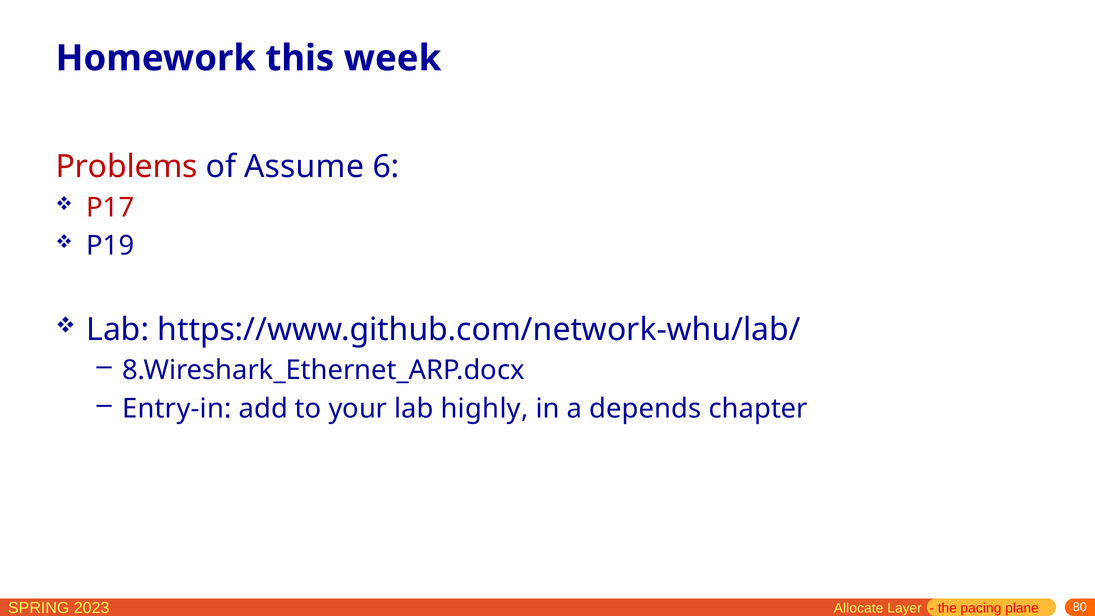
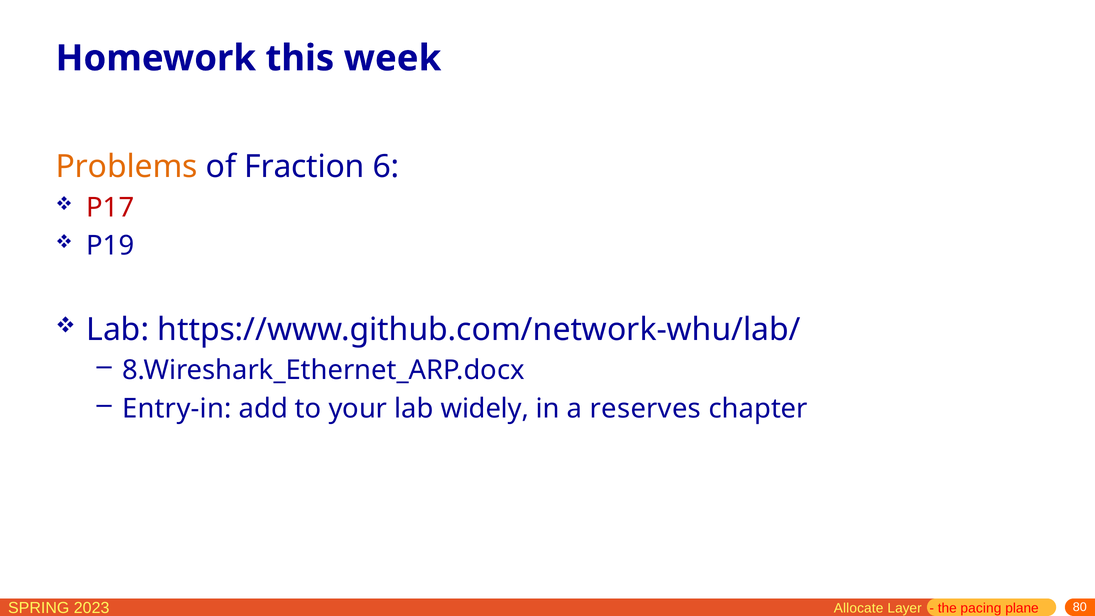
Problems colour: red -> orange (127, 167)
Assume: Assume -> Fraction (304, 167)
highly: highly -> widely (485, 409)
depends: depends -> reserves (645, 409)
